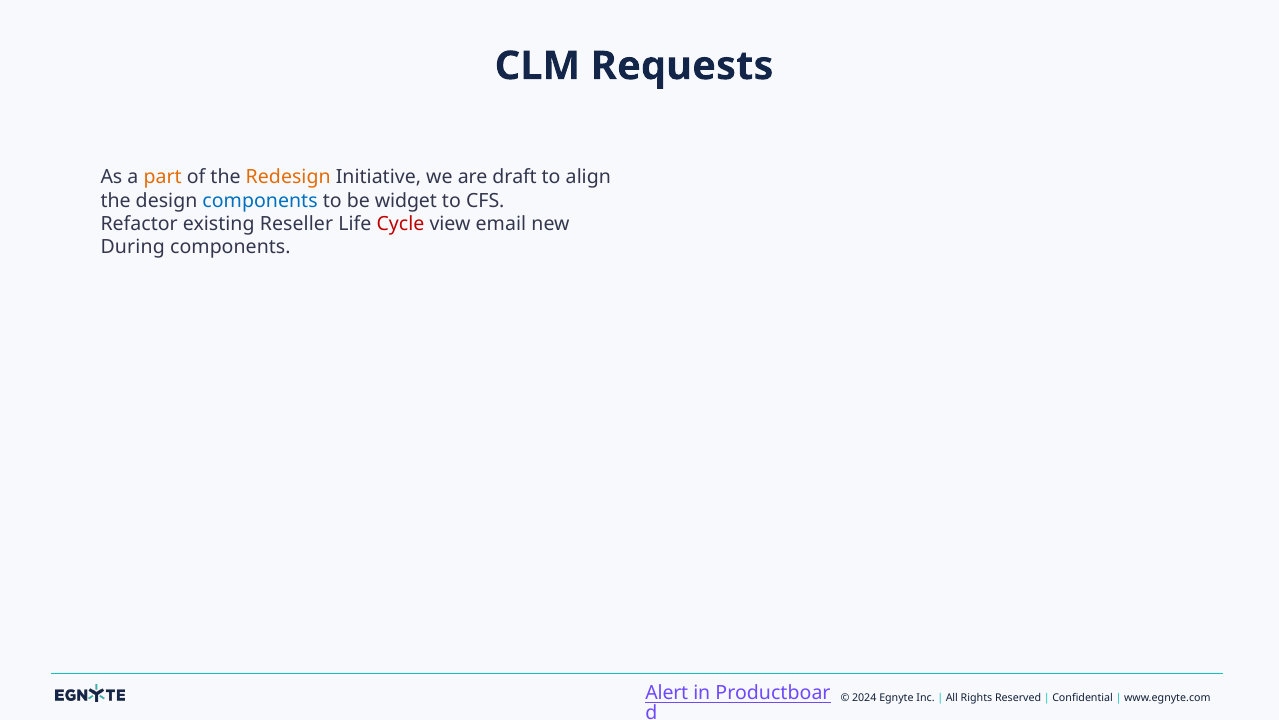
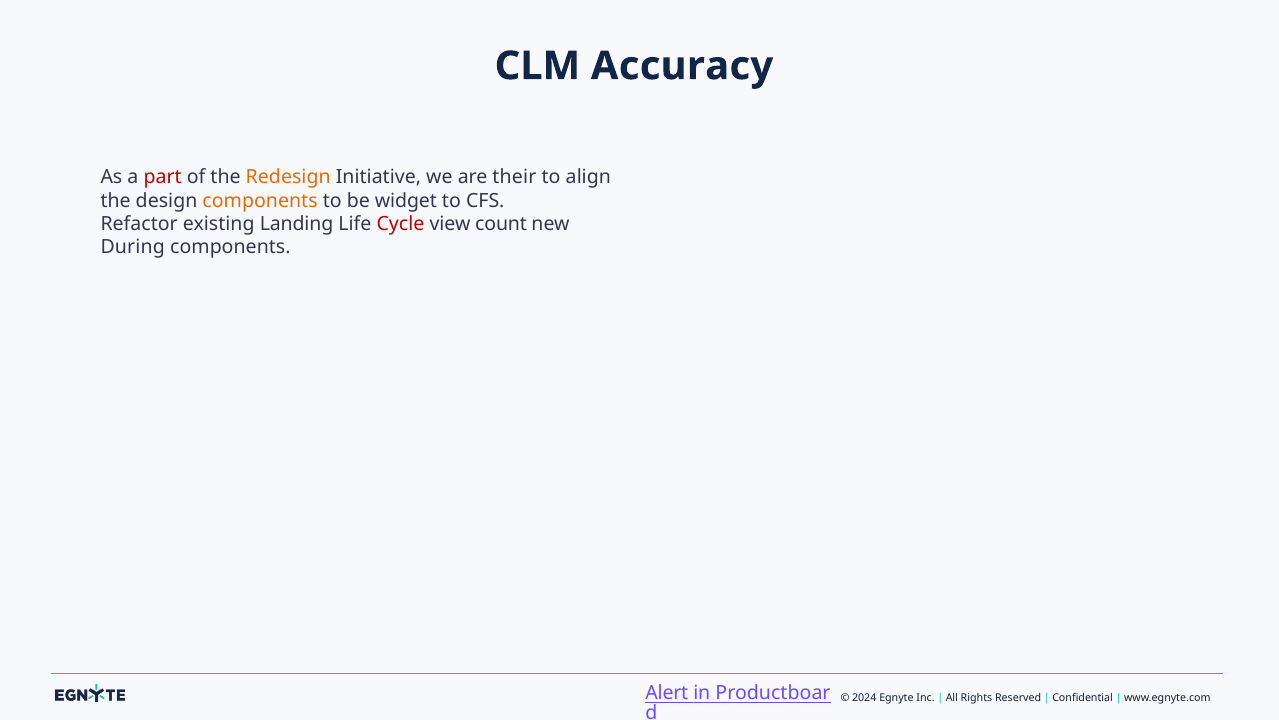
Requests: Requests -> Accuracy (682, 66)
part colour: orange -> red (163, 177)
draft: draft -> their (514, 177)
components colour: blue -> orange (260, 200)
Reseller: Reseller -> Landing (297, 224)
email: email -> count (501, 224)
